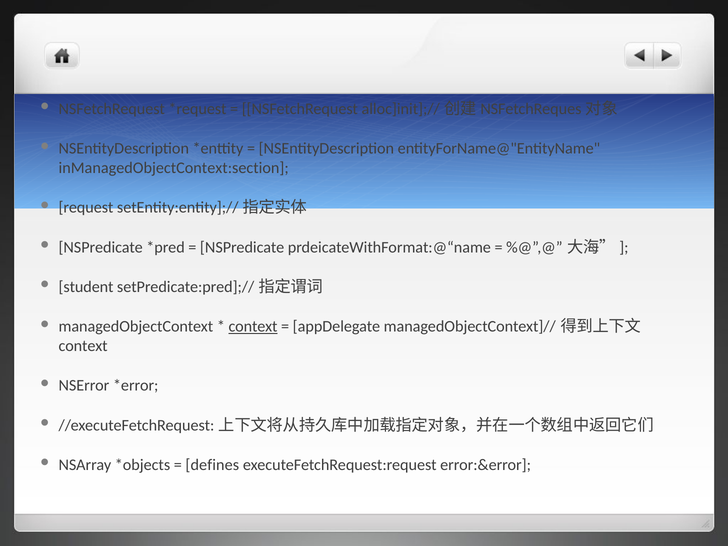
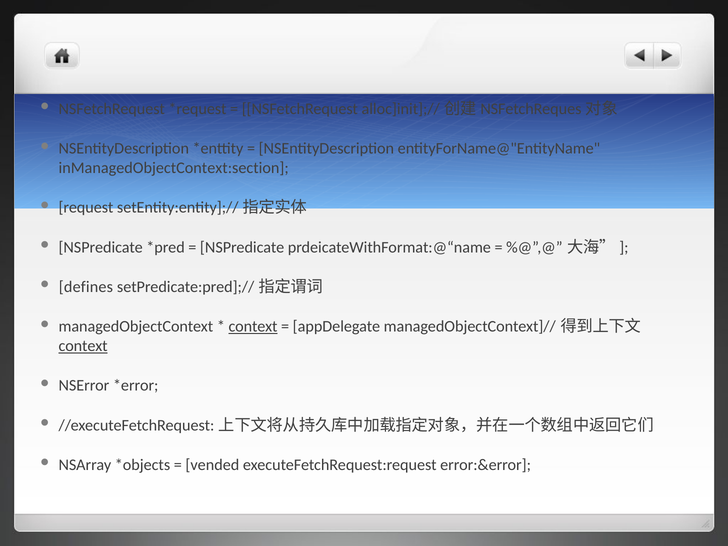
student: student -> defines (86, 287)
context underline: none -> present (83, 346)
defines: defines -> vended (212, 465)
